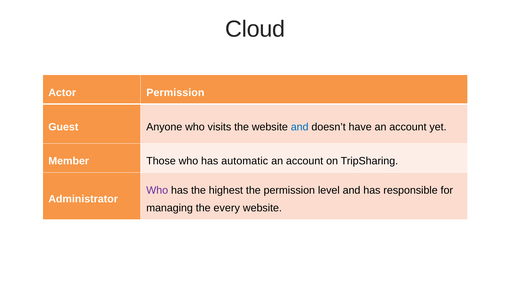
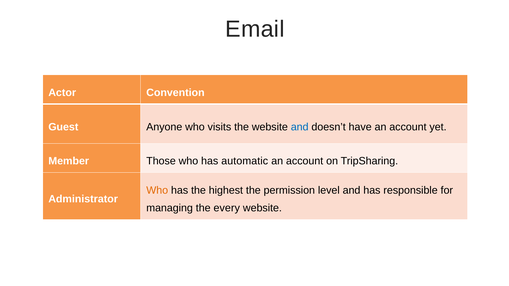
Cloud: Cloud -> Email (255, 29)
Actor Permission: Permission -> Convention (175, 93)
Who colour: purple -> orange (157, 190)
